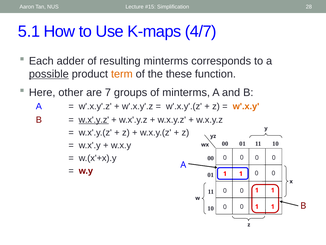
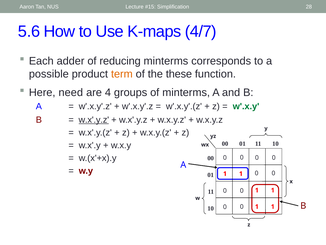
5.1: 5.1 -> 5.6 (29, 31)
resulting: resulting -> reducing (120, 61)
possible underline: present -> none (49, 74)
other: other -> need (71, 92)
7: 7 -> 4 (108, 92)
w'.x.y colour: orange -> green (246, 106)
